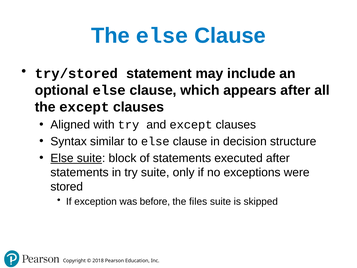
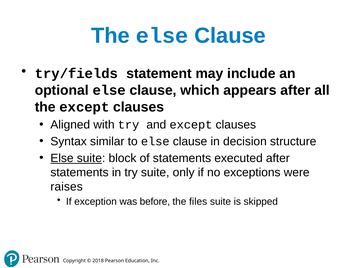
try/stored: try/stored -> try/fields (76, 74)
stored: stored -> raises (67, 186)
